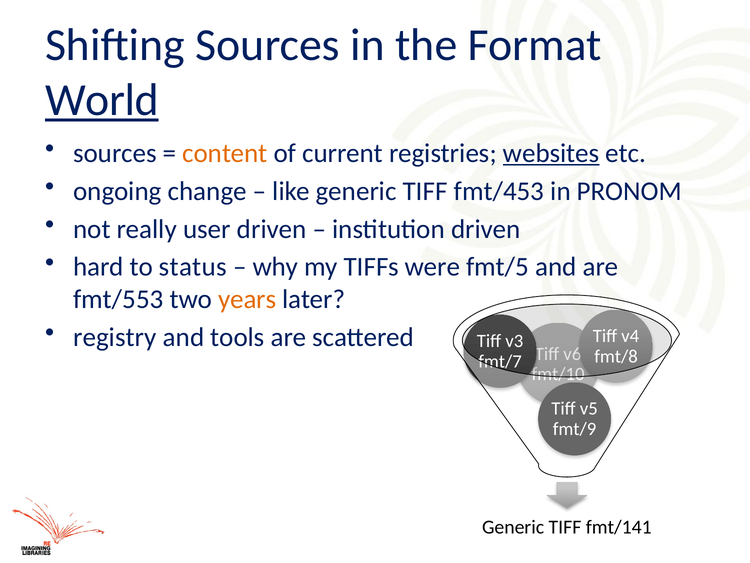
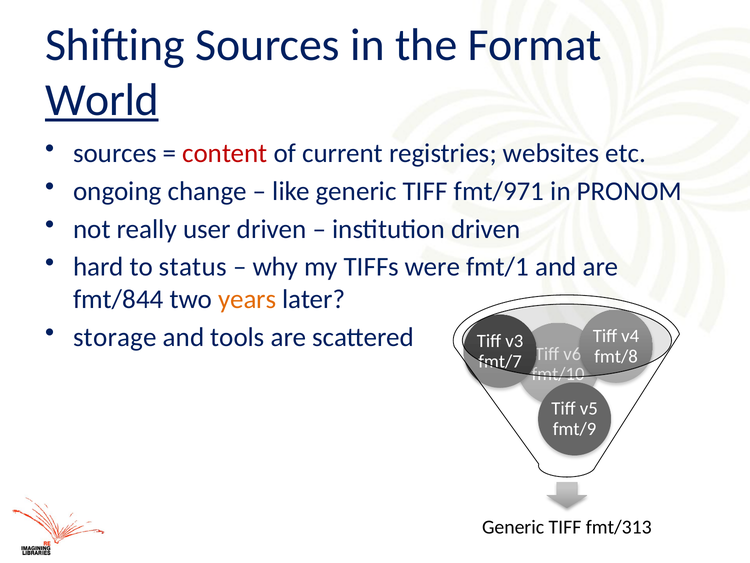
content colour: orange -> red (225, 153)
websites underline: present -> none (551, 153)
fmt/453: fmt/453 -> fmt/971 (499, 191)
fmt/5: fmt/5 -> fmt/1 (498, 267)
fmt/553: fmt/553 -> fmt/844 (118, 299)
registry: registry -> storage (115, 337)
fmt/141: fmt/141 -> fmt/313 (619, 527)
